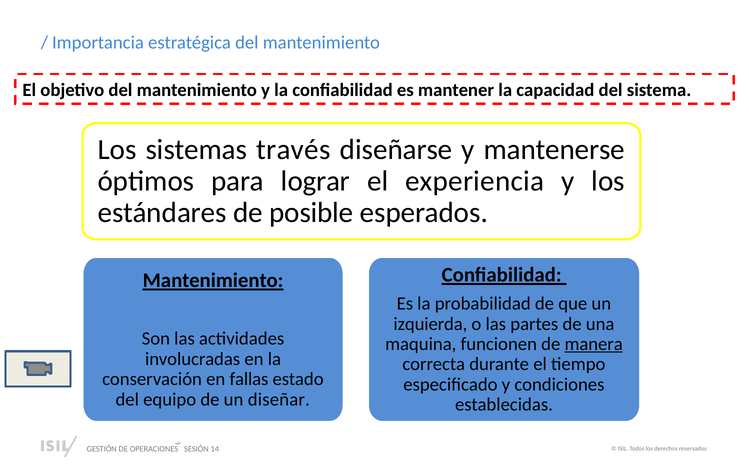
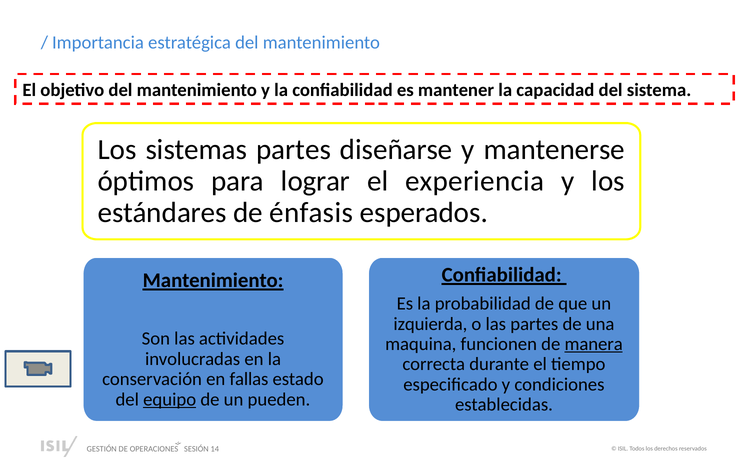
sistemas través: través -> partes (294, 150)
posible: posible -> énfasis (311, 213)
equipo underline: none -> present (170, 399)
diseñar: diseñar -> pueden (279, 399)
